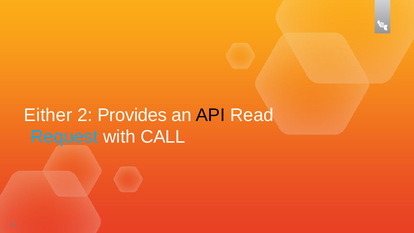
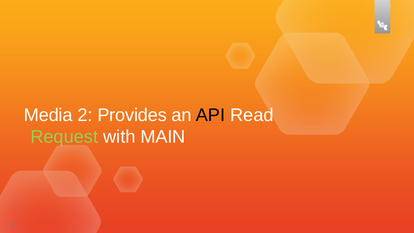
Either: Either -> Media (48, 115)
Request colour: light blue -> light green (64, 137)
CALL: CALL -> MAIN (163, 137)
